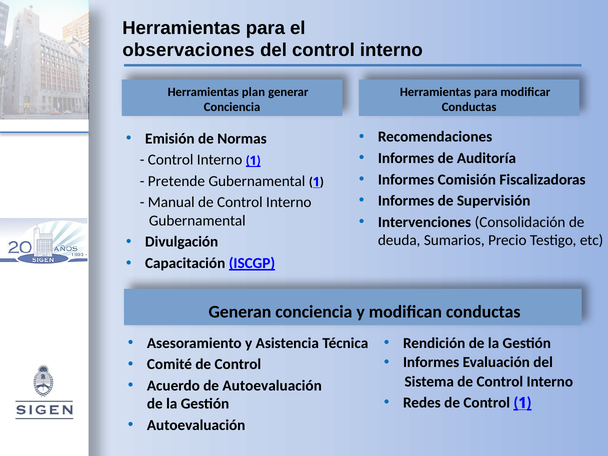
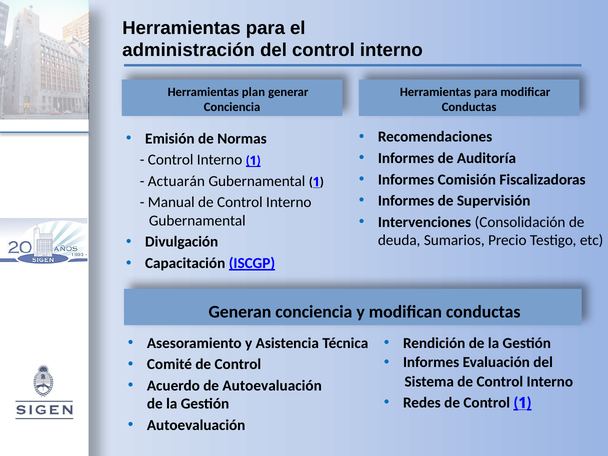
observaciones: observaciones -> administración (189, 50)
Pretende: Pretende -> Actuarán (176, 181)
